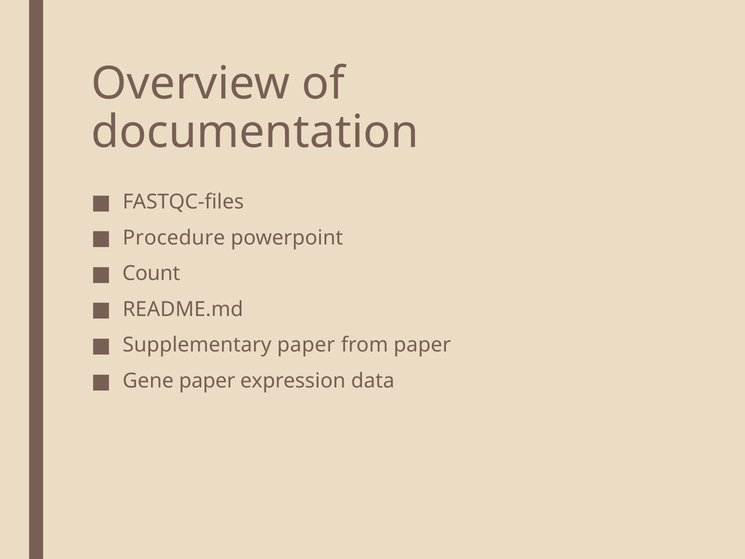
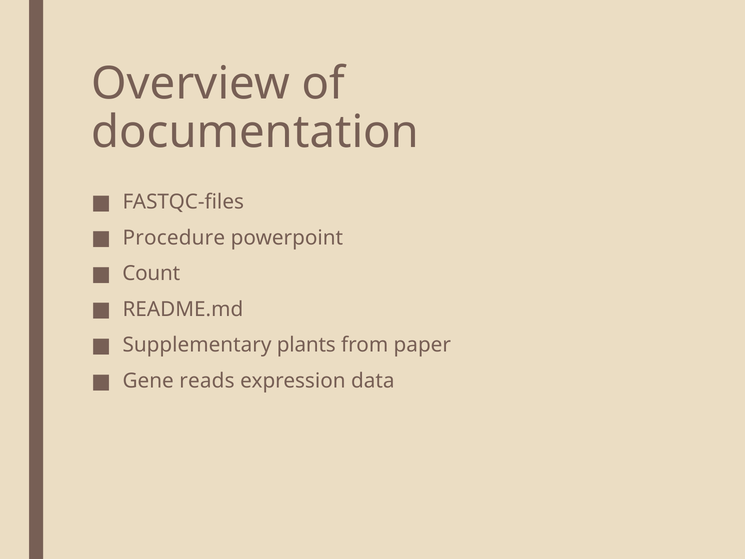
Supplementary paper: paper -> plants (306, 345)
Gene paper: paper -> reads (207, 381)
